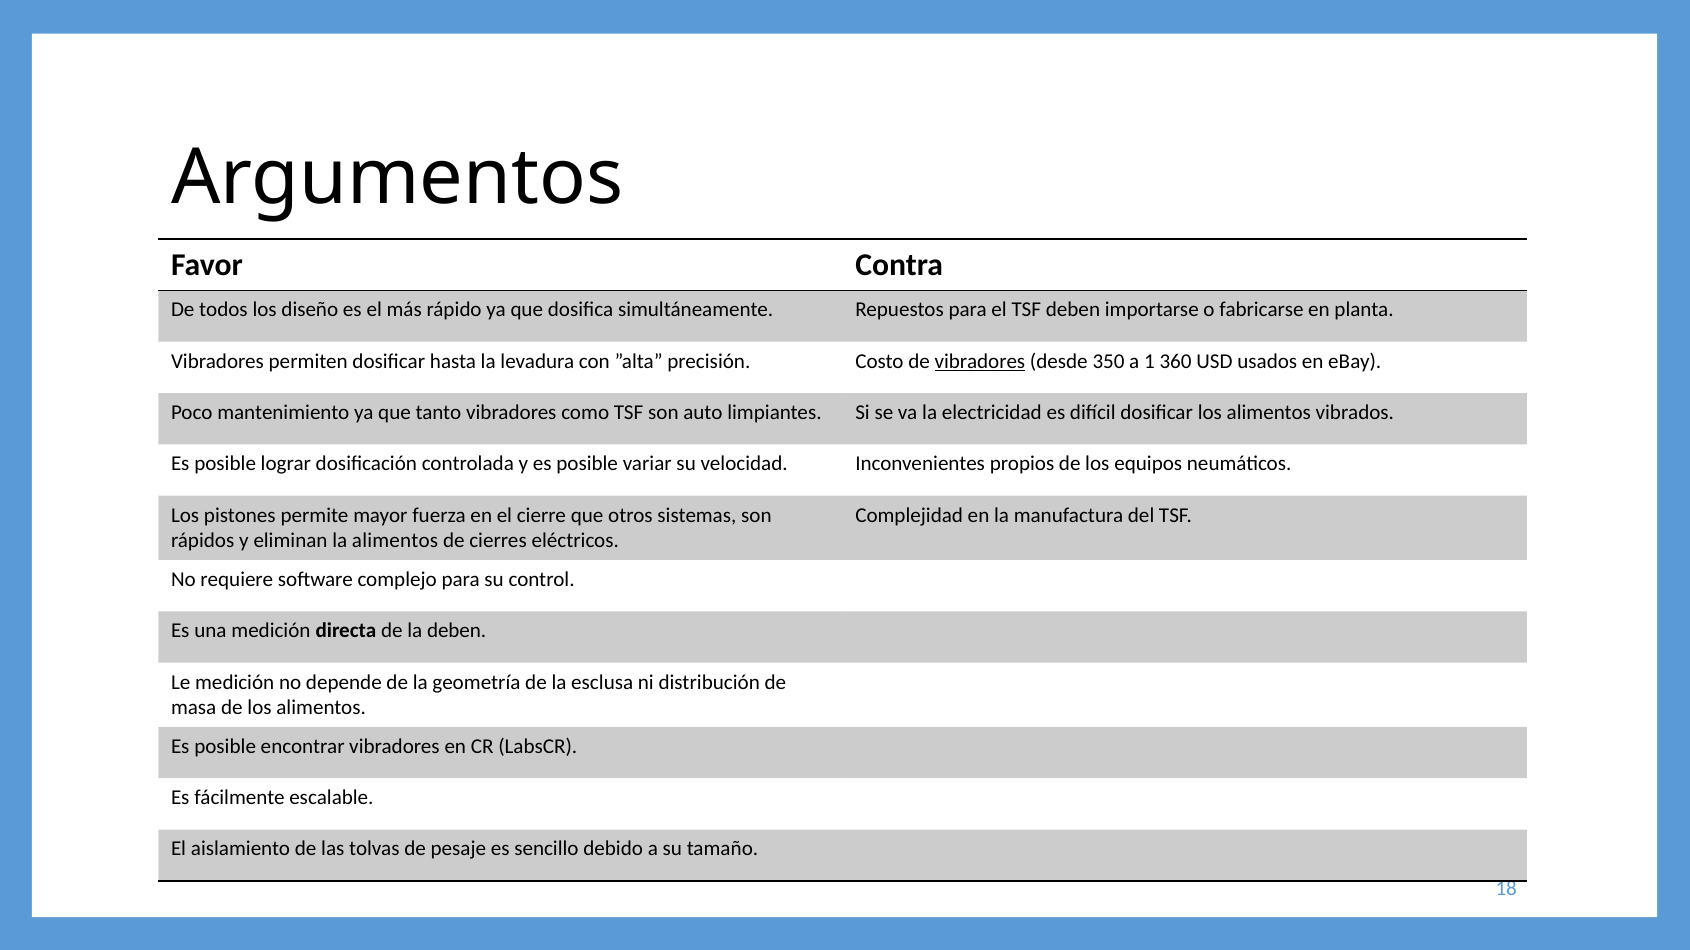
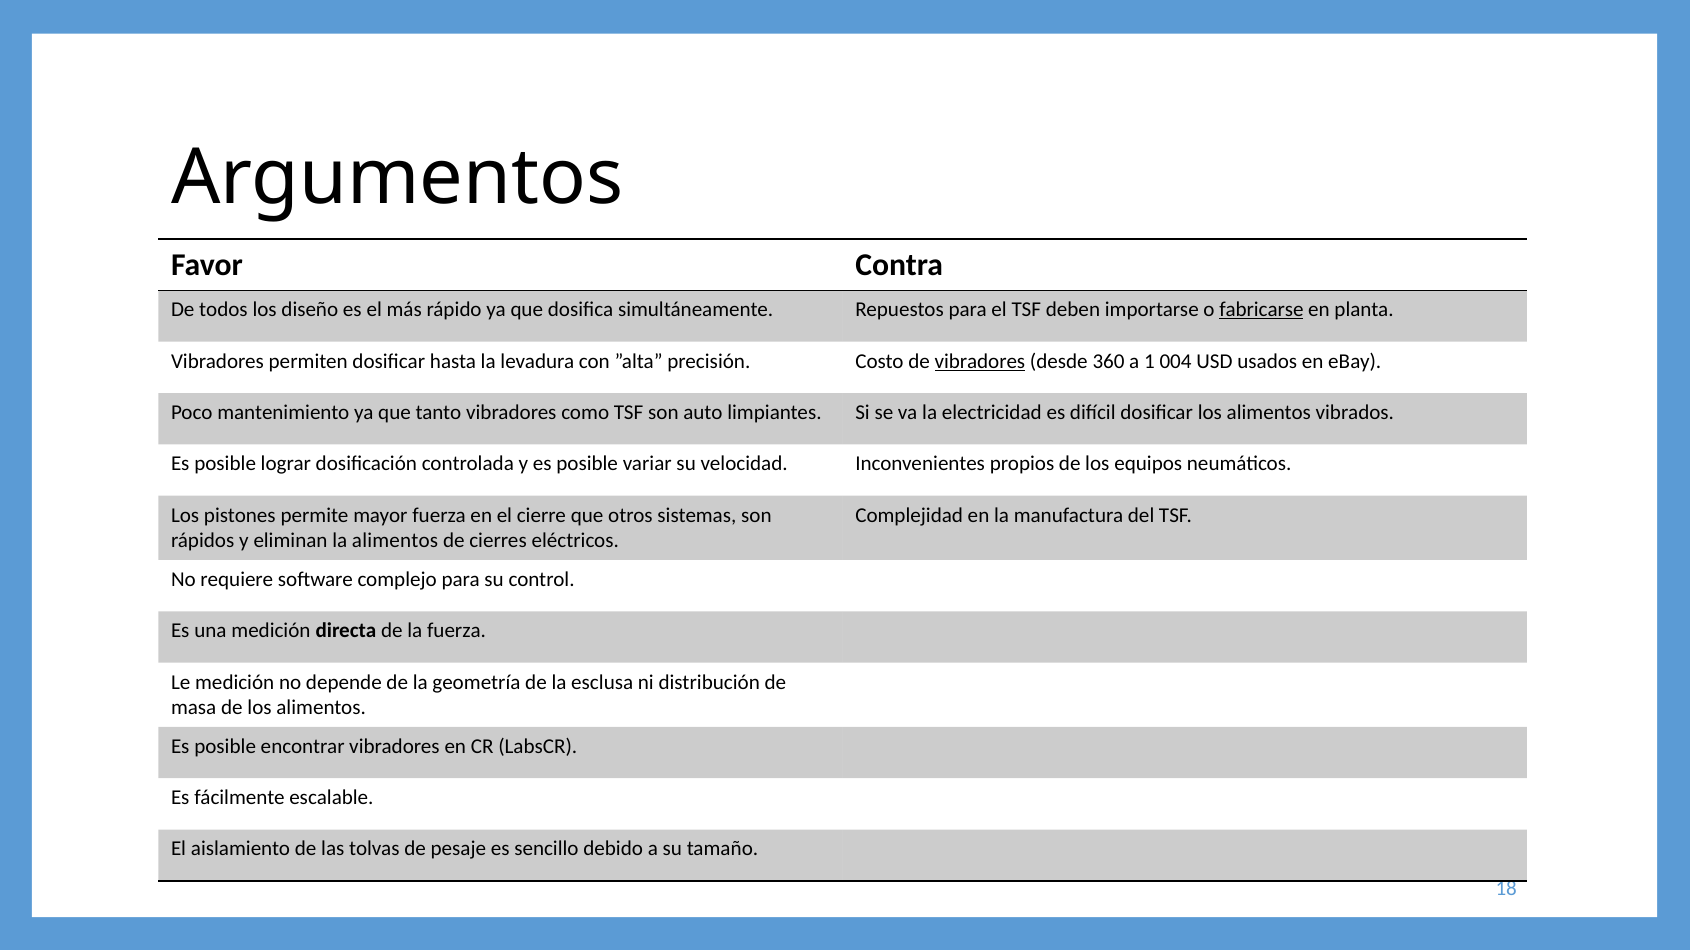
fabricarse underline: none -> present (1261, 310)
350: 350 -> 360 (1109, 361)
360: 360 -> 004 (1176, 361)
la deben: deben -> fuerza (457, 631)
